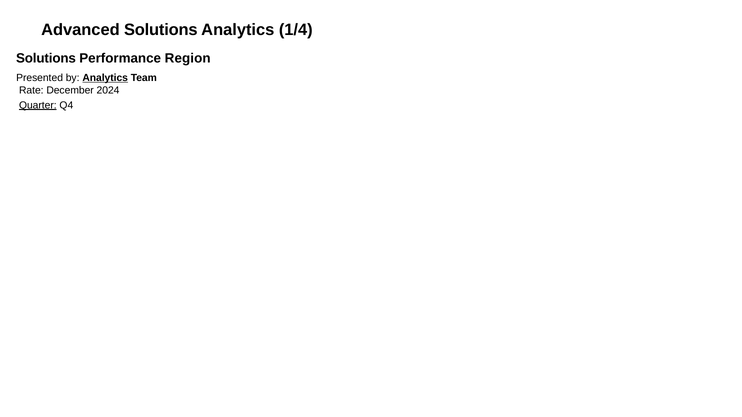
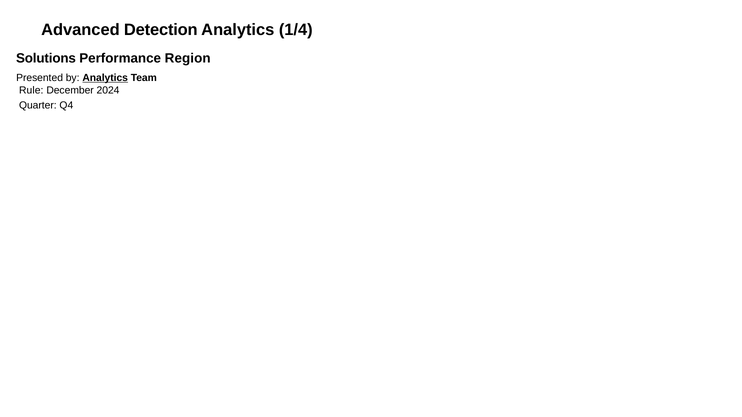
Advanced Solutions: Solutions -> Detection (161, 30)
Rate: Rate -> Rule (31, 90)
Quarter underline: present -> none (38, 105)
